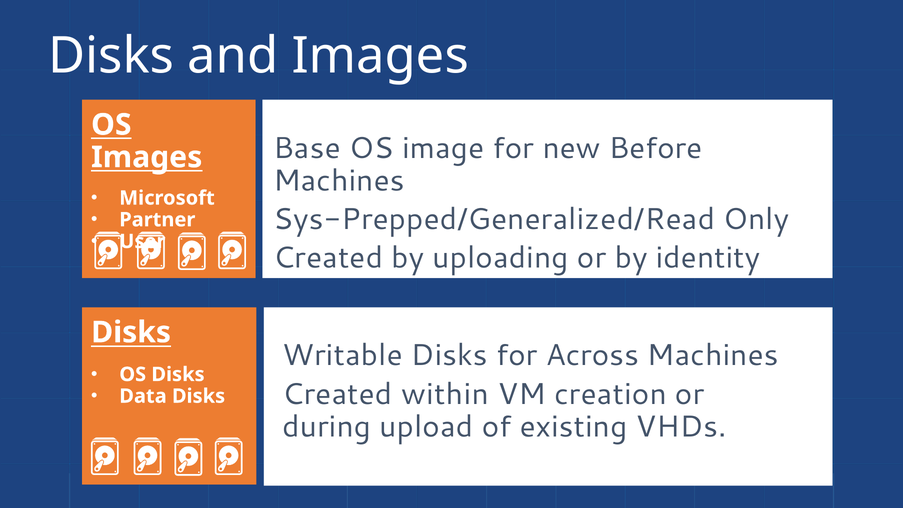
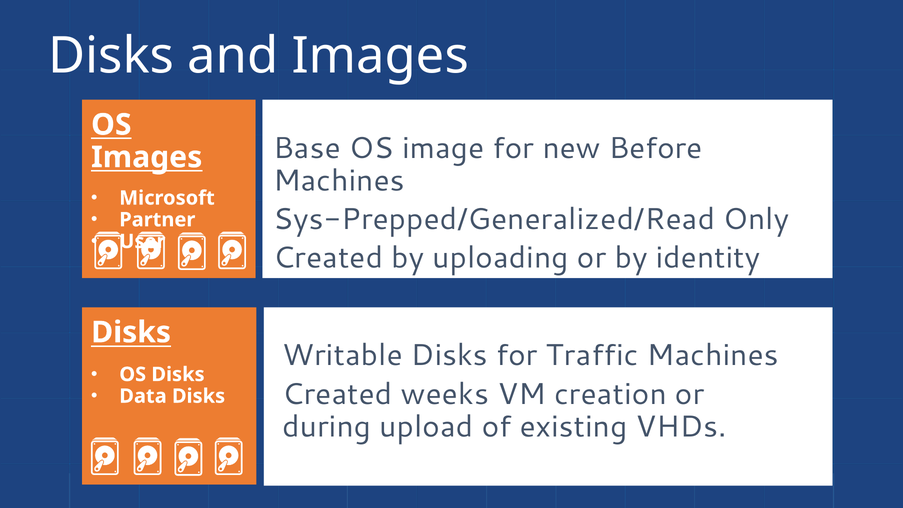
Across: Across -> Traffic (592, 355)
within: within -> weeks (445, 394)
